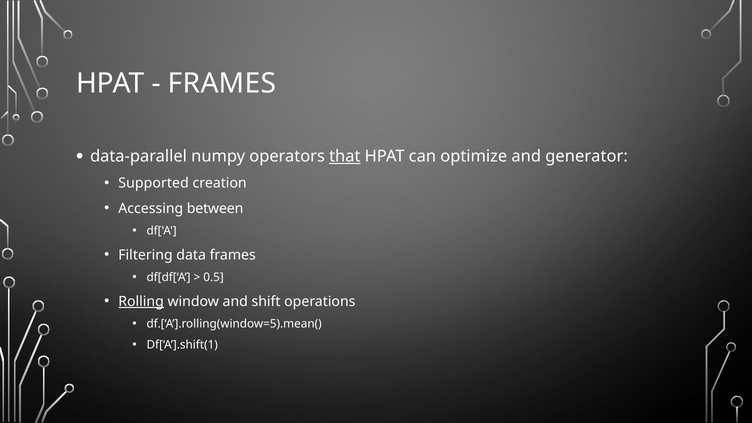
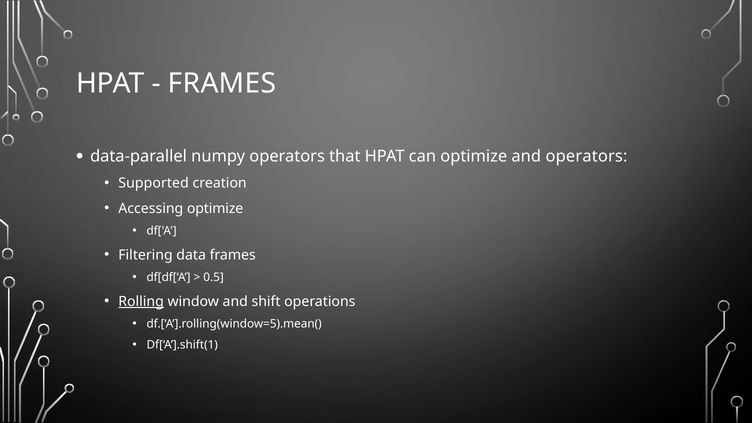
that underline: present -> none (345, 157)
and generator: generator -> operators (587, 157)
Accessing between: between -> optimize (215, 209)
